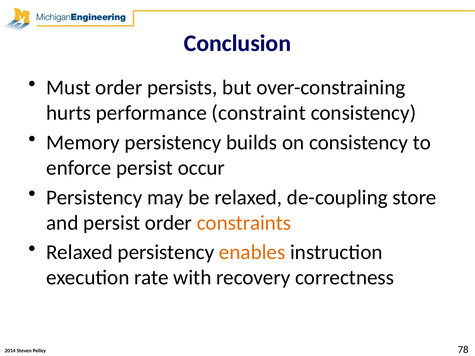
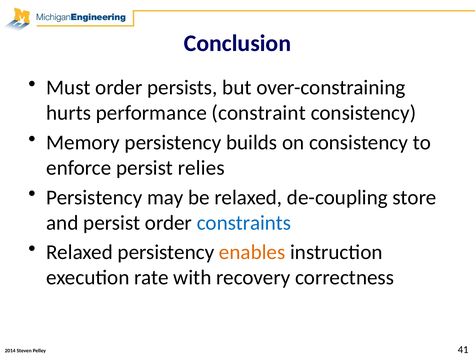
occur: occur -> relies (201, 168)
constraints colour: orange -> blue (244, 223)
78: 78 -> 41 (463, 350)
